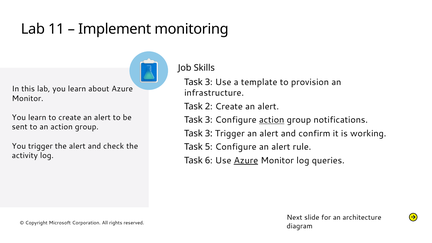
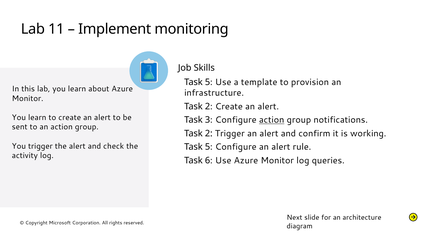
3: 3 -> 5 (208, 82)
3: 3 -> 2 (209, 133)
Azure underline: present -> none (246, 160)
